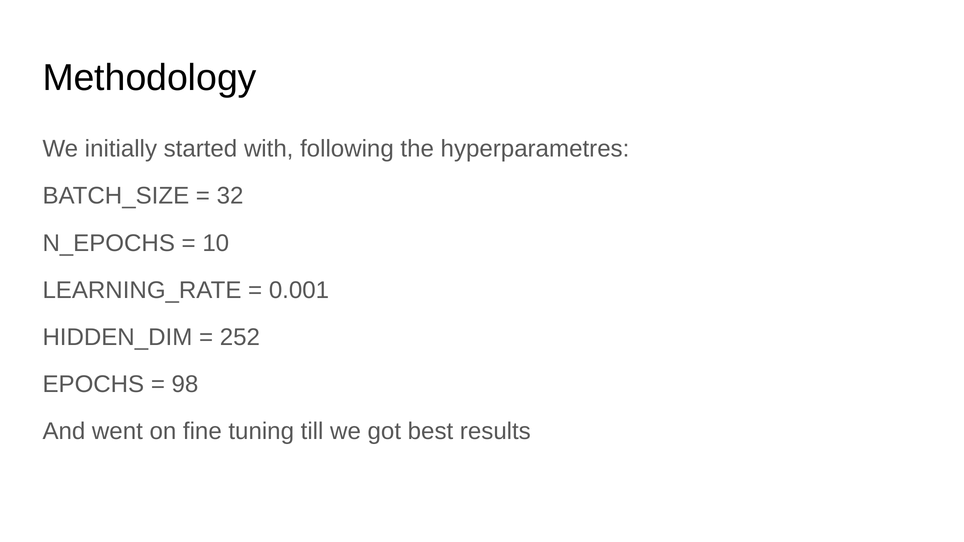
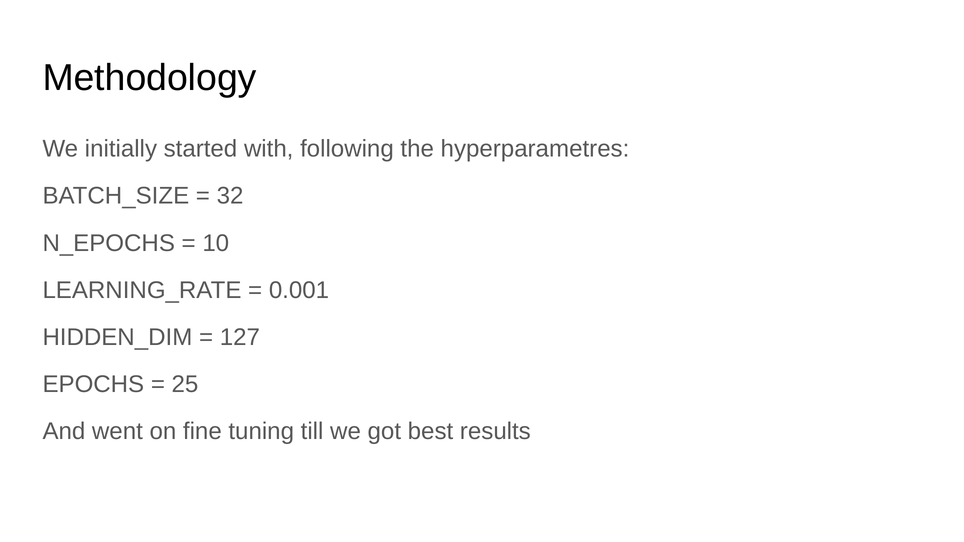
252: 252 -> 127 (240, 337)
98: 98 -> 25 (185, 384)
